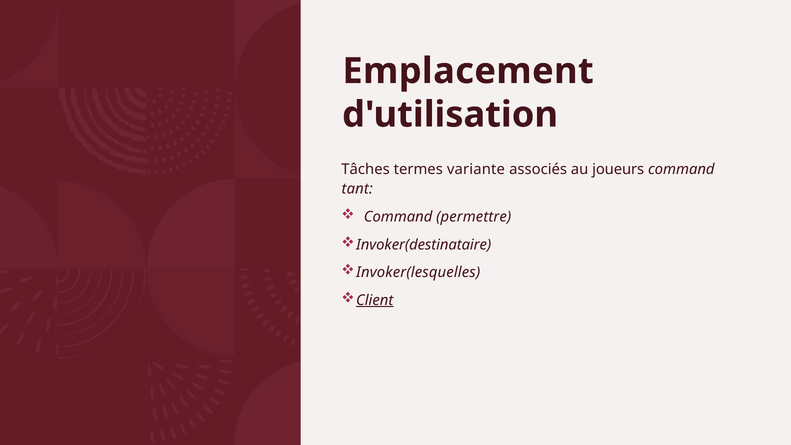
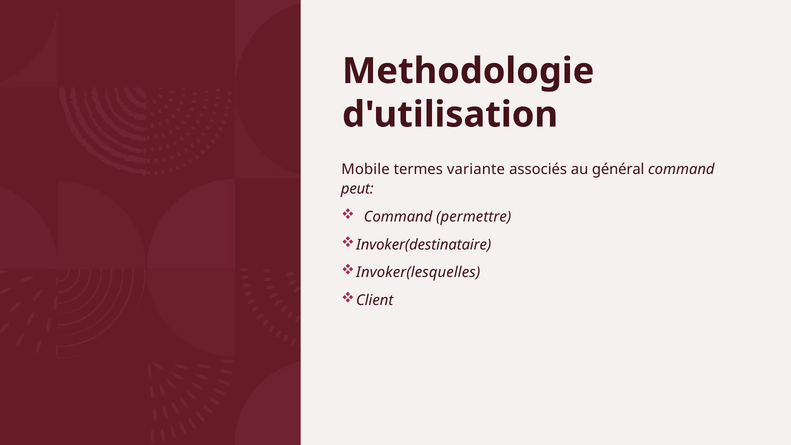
Emplacement: Emplacement -> Methodologie (468, 71)
Tâches: Tâches -> Mobile (366, 169)
joueurs: joueurs -> général (618, 169)
tant: tant -> peut (357, 189)
Client underline: present -> none (375, 300)
